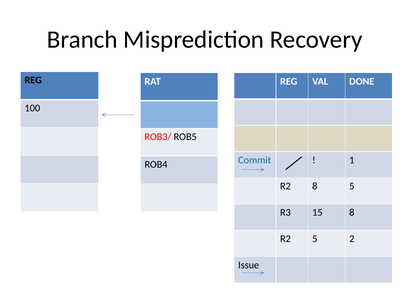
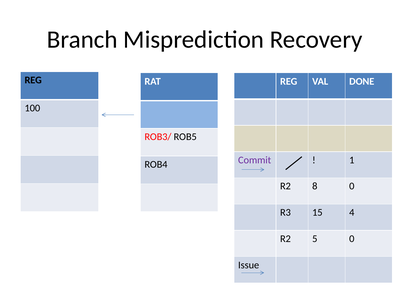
Commit colour: blue -> purple (255, 160)
8 5: 5 -> 0 (352, 187)
15 8: 8 -> 4 (352, 213)
5 2: 2 -> 0 (352, 239)
